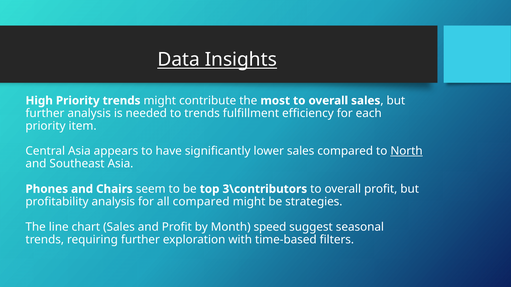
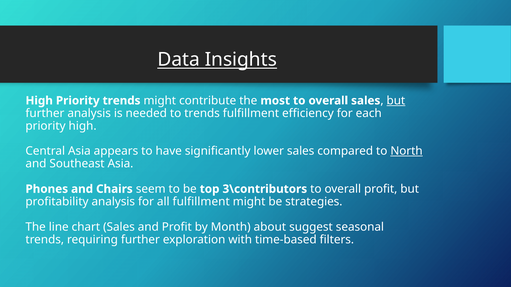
but underline: none -> present (396, 101)
priority item: item -> high (83, 126)
all compared: compared -> fulfillment (201, 202)
speed: speed -> about (270, 227)
